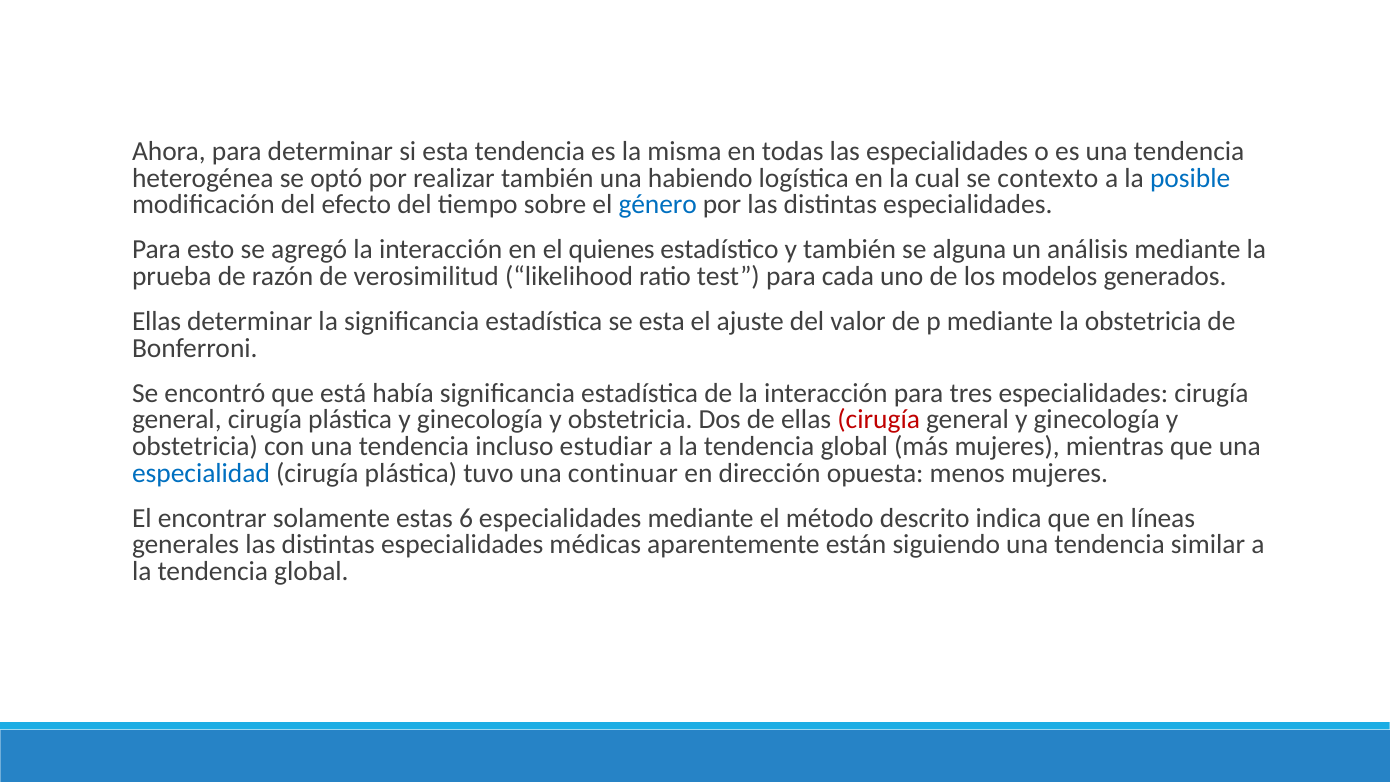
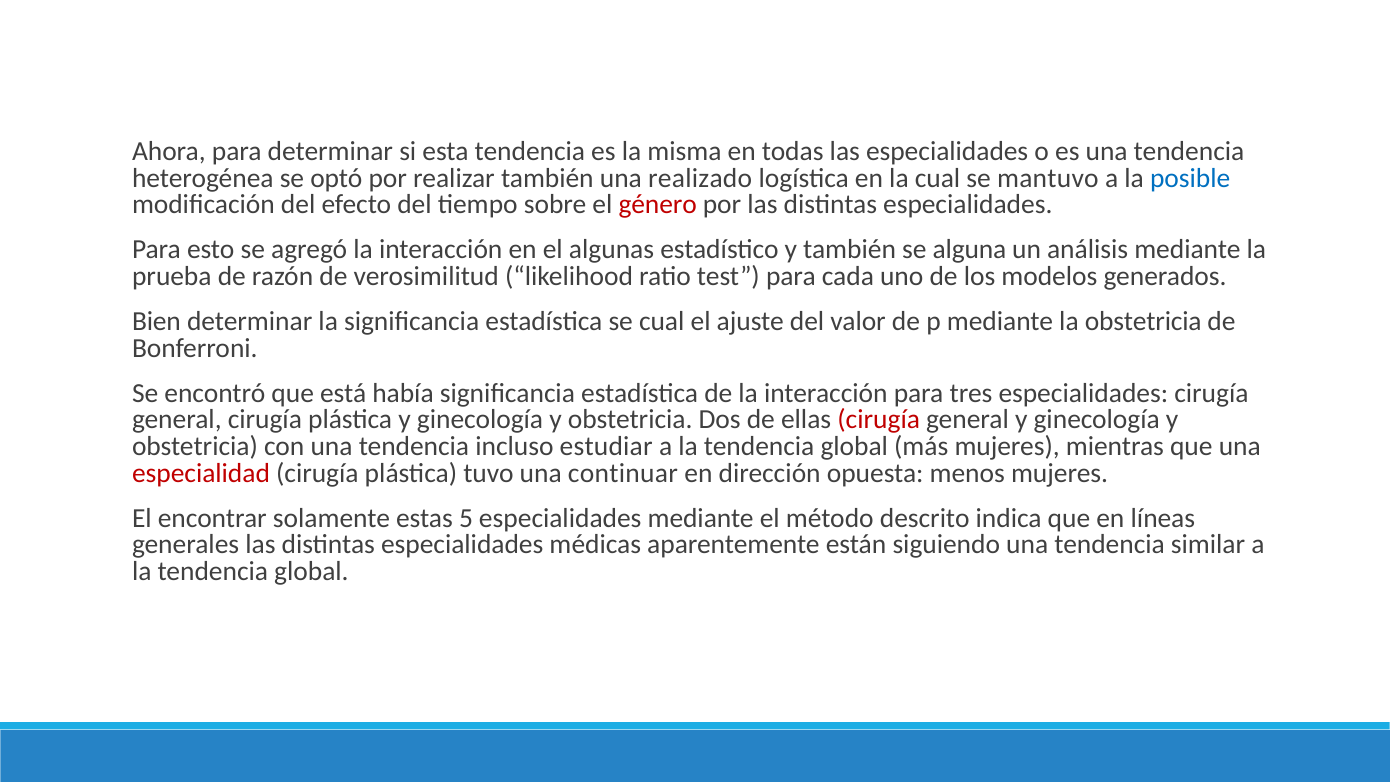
habiendo: habiendo -> realizado (700, 178)
contexto: contexto -> mantuvo (1048, 178)
género colour: blue -> red (658, 205)
quienes: quienes -> algunas (612, 250)
Ellas: Ellas -> Bien (156, 321)
se esta: esta -> cual (662, 321)
especialidad colour: blue -> red (201, 473)
6: 6 -> 5 (466, 518)
